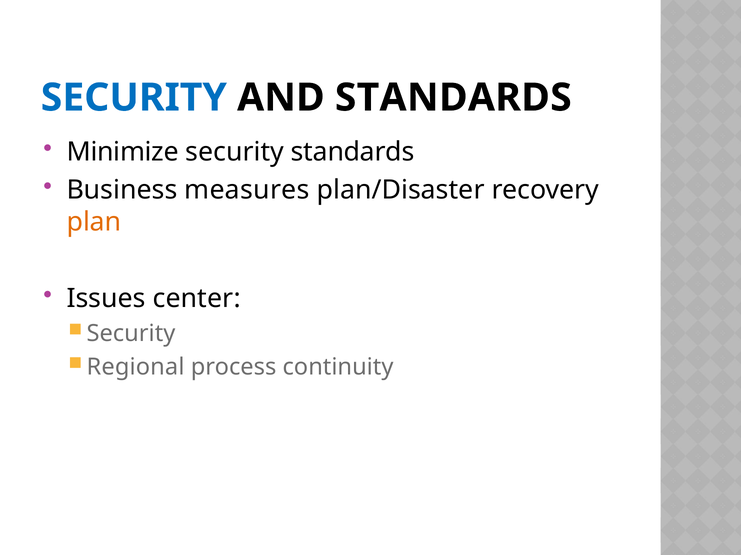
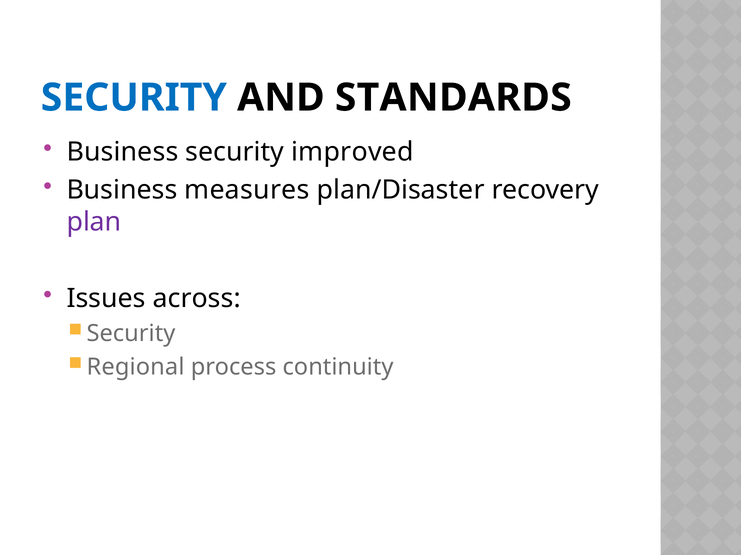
Minimize: Minimize -> Business (123, 152)
security standards: standards -> improved (352, 152)
plan colour: orange -> purple (94, 222)
center: center -> across (197, 299)
